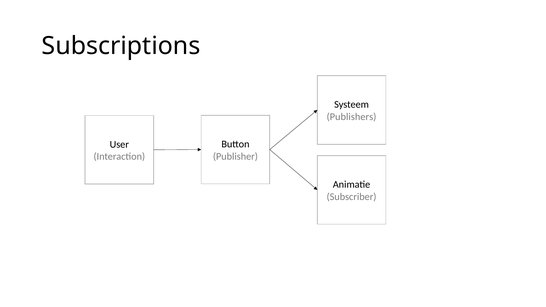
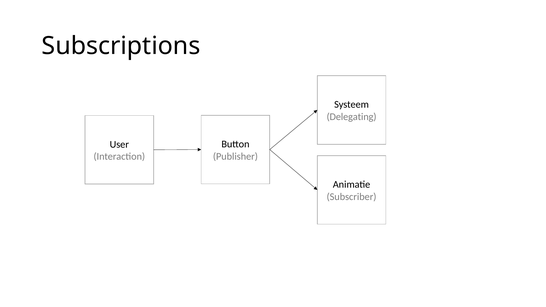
Publishers: Publishers -> Delegating (352, 117)
